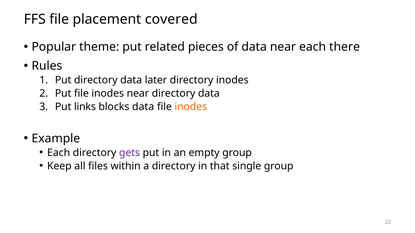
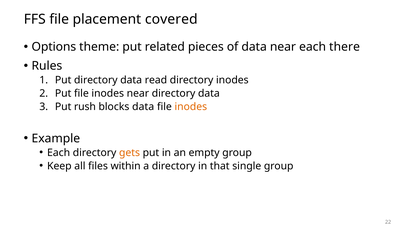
Popular: Popular -> Options (54, 47)
later: later -> read (156, 80)
links: links -> rush (85, 107)
gets colour: purple -> orange (130, 153)
